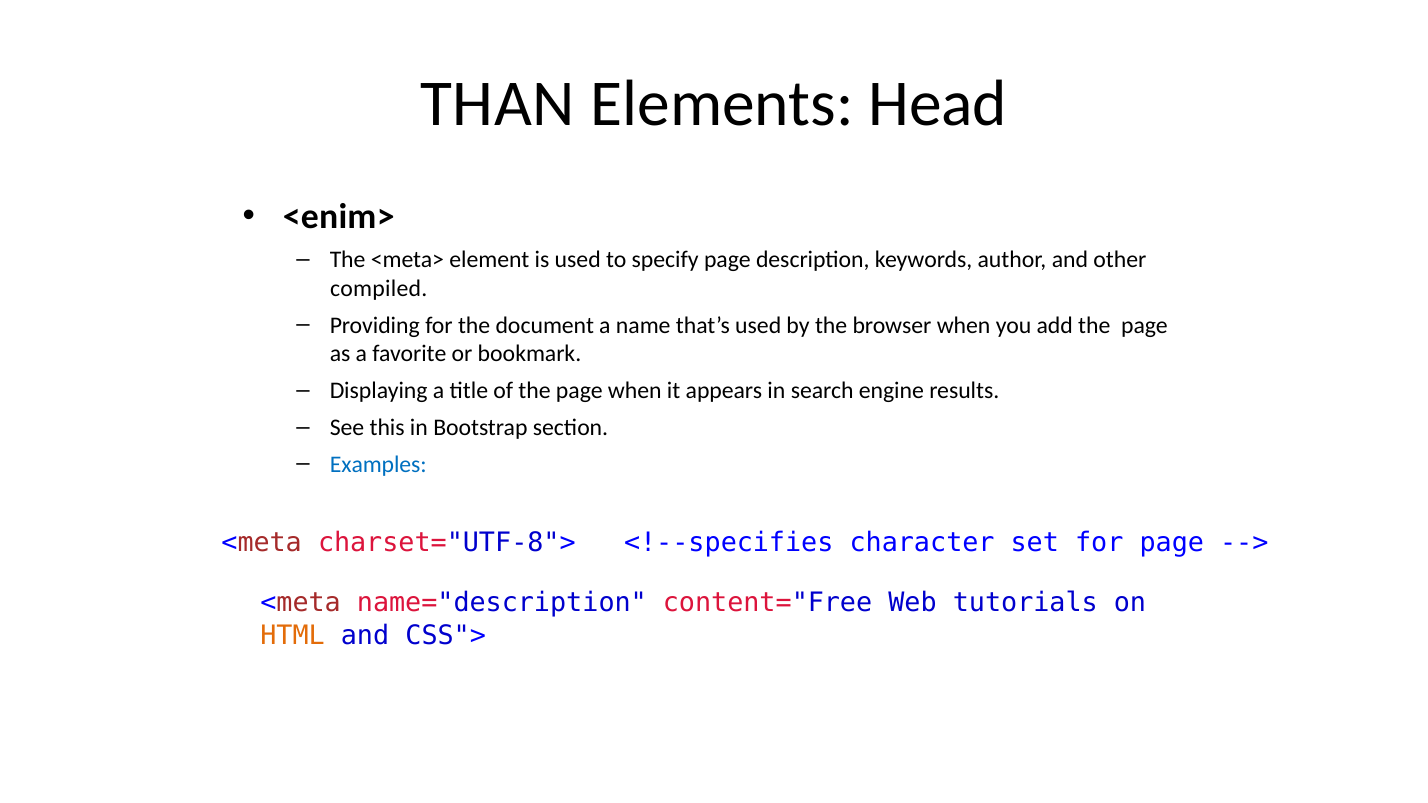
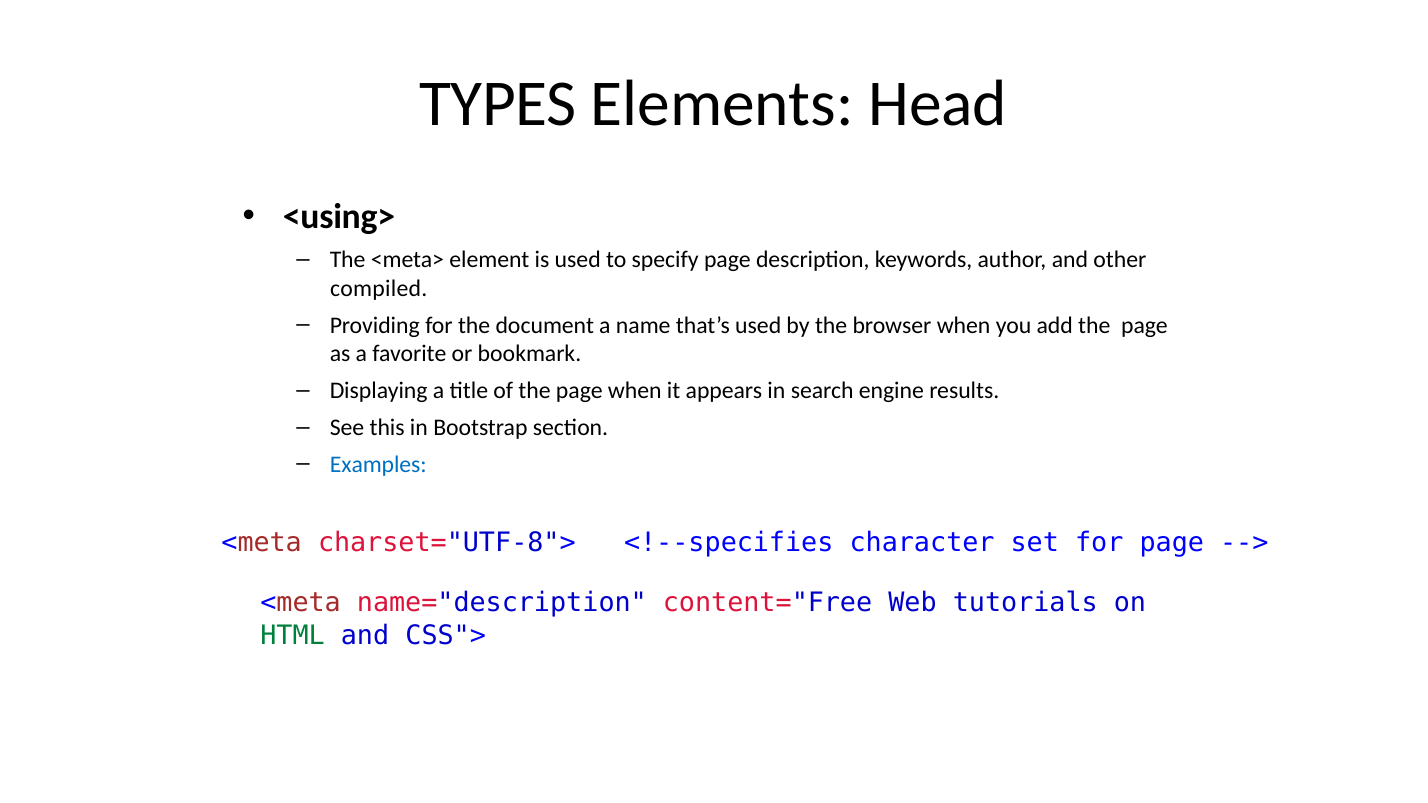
THAN: THAN -> TYPES (498, 104)
<enim>: <enim> -> <using> (339, 217)
HTML colour: orange -> green (293, 635)
